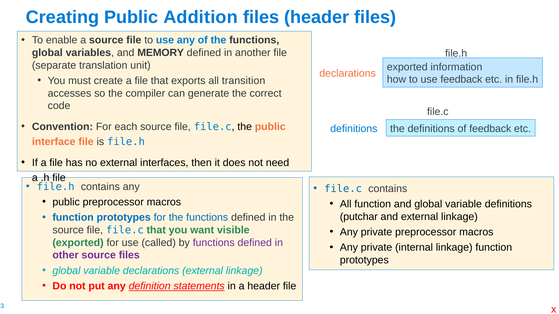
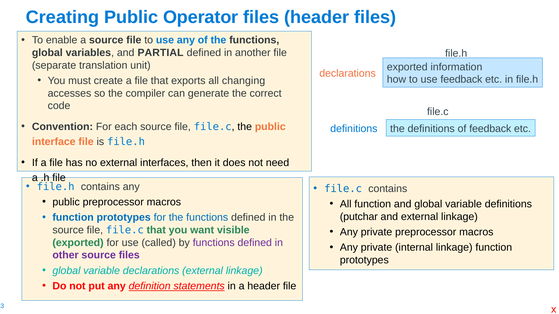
Addition: Addition -> Operator (201, 17)
MEMORY: MEMORY -> PARTIAL (161, 53)
transition: transition -> changing (244, 81)
